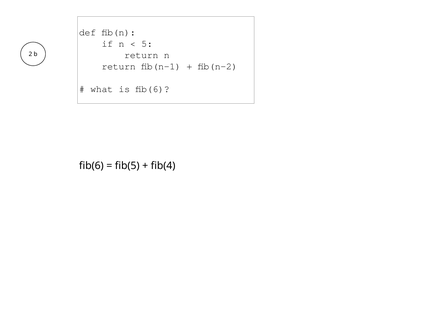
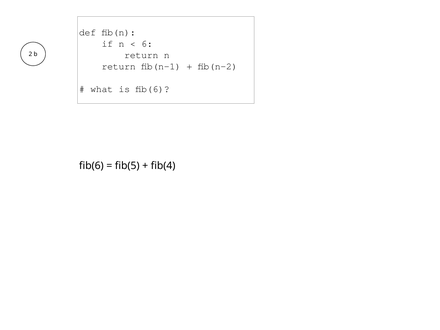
5: 5 -> 6 (147, 44)
